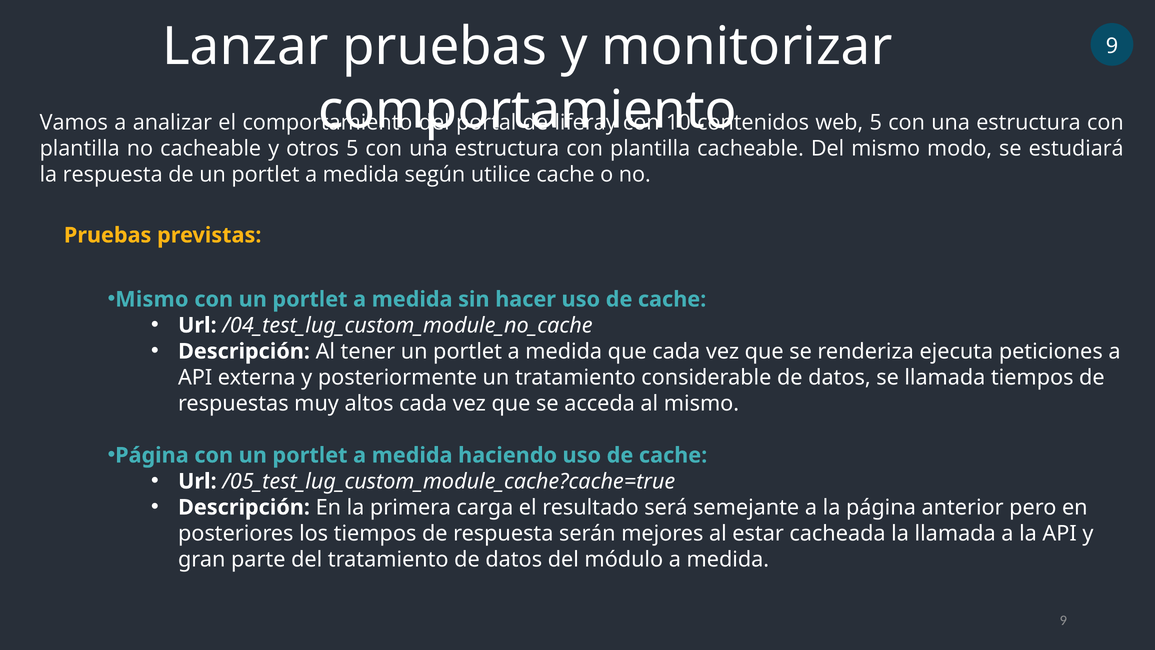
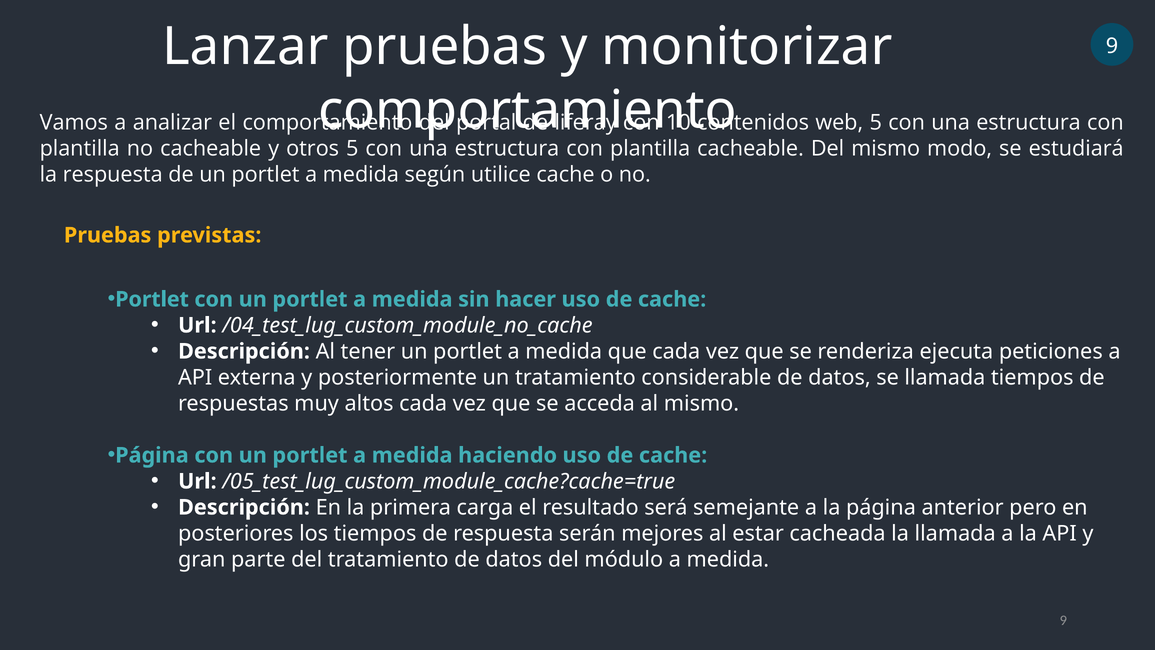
Mismo: Mismo -> Portlet (152, 299)
